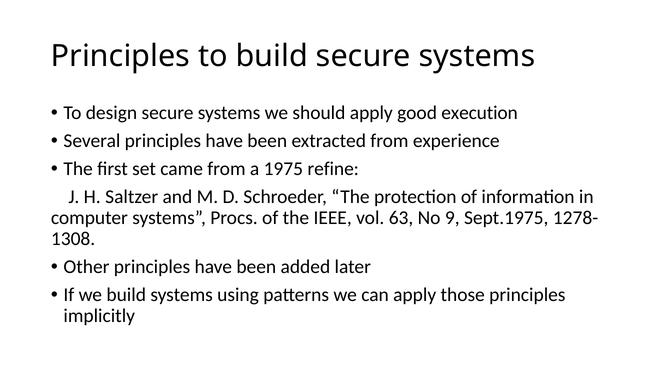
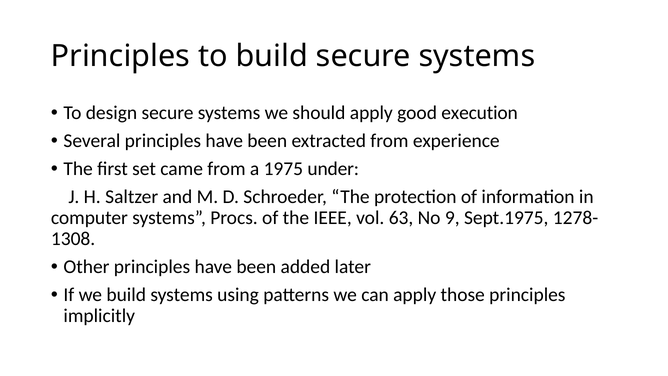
refine: refine -> under (333, 169)
